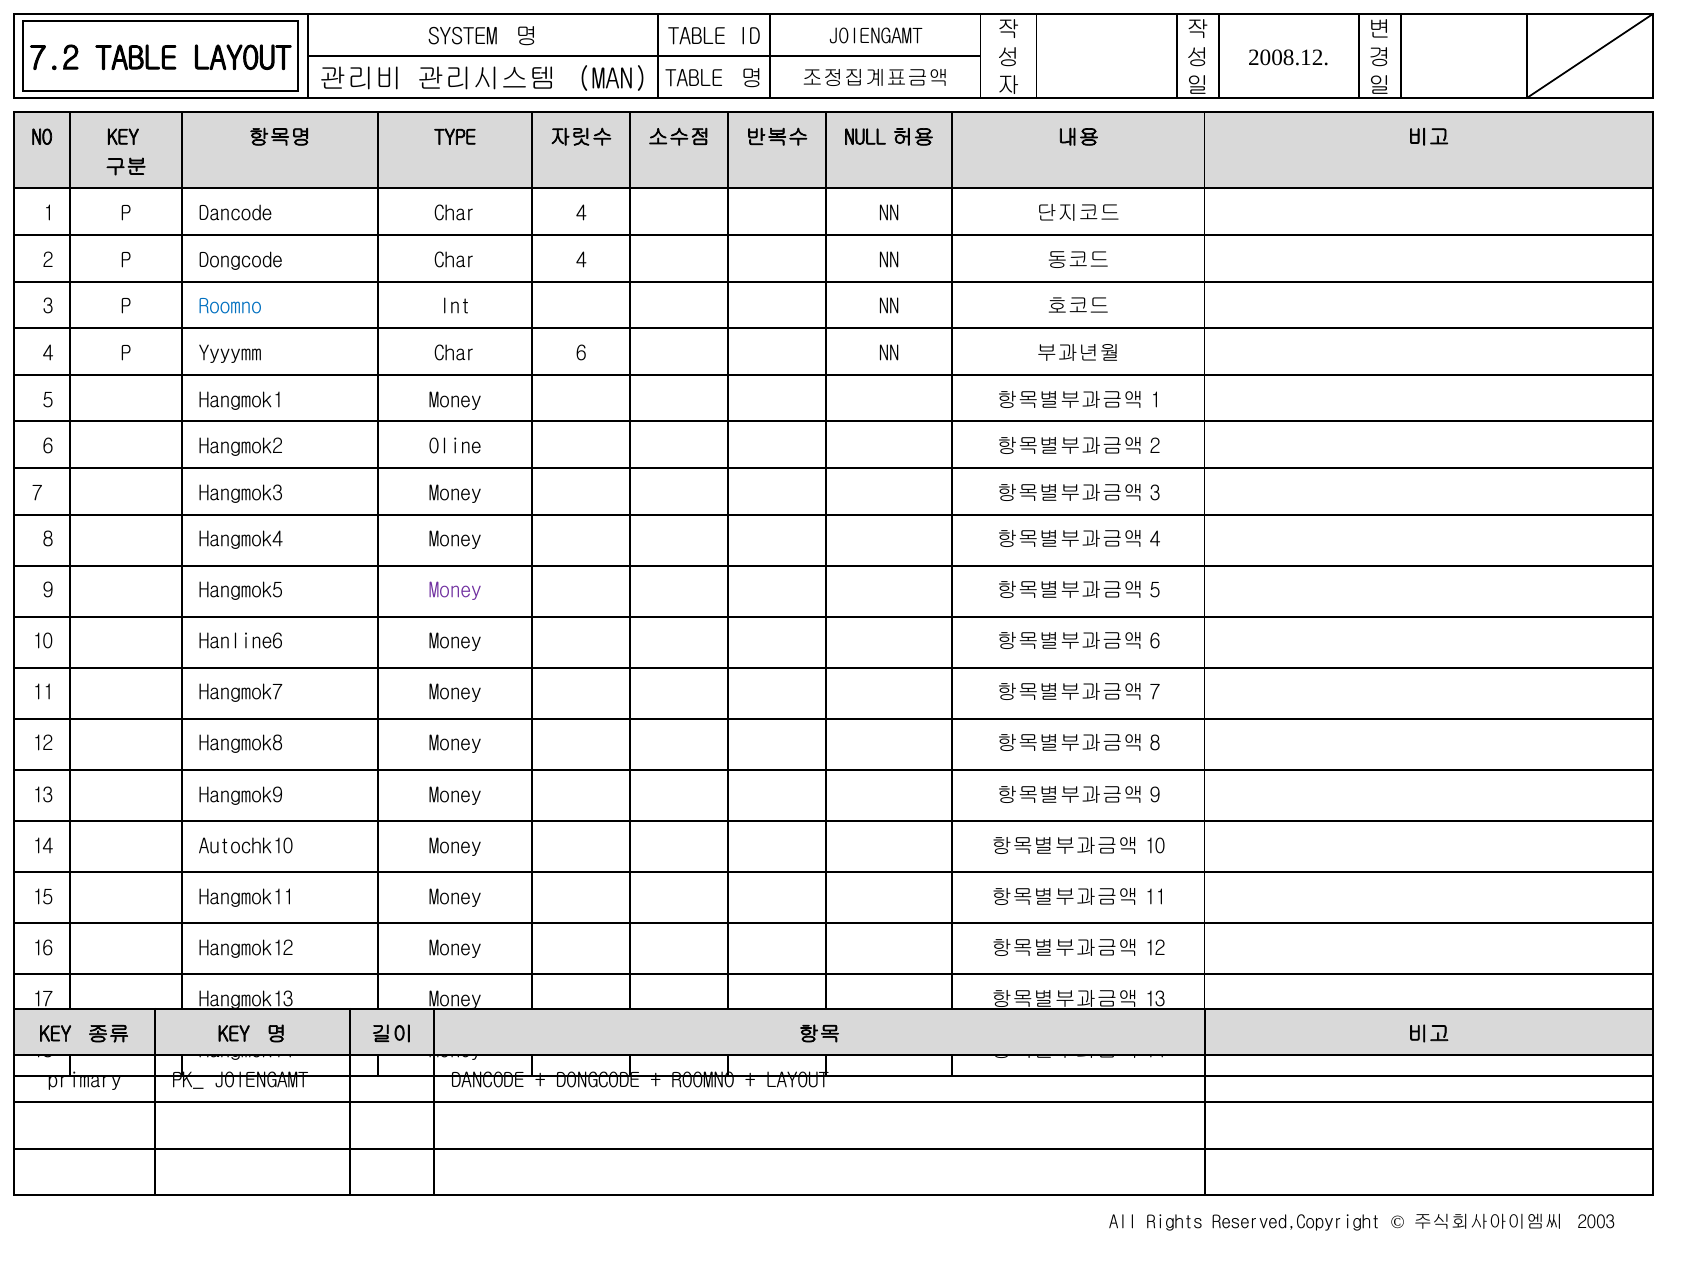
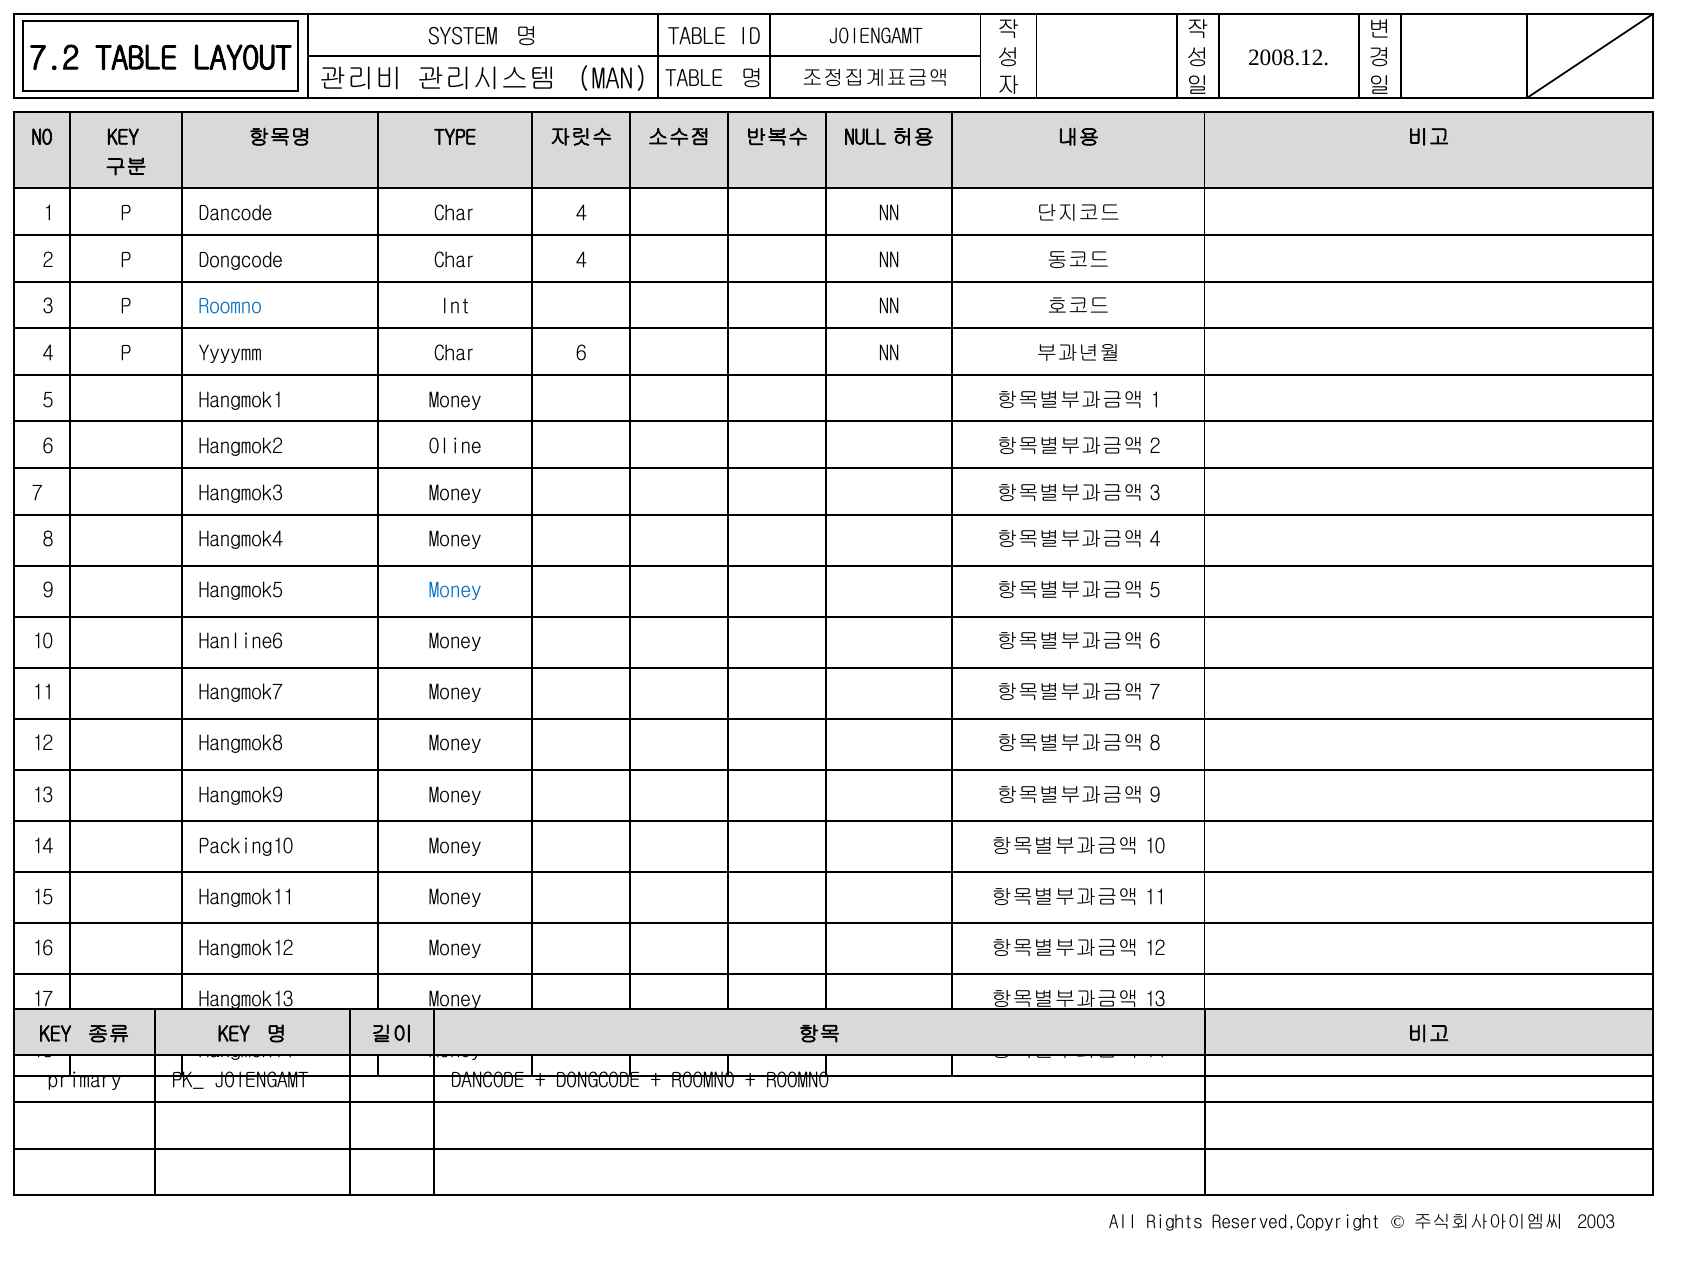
Money colour: purple -> blue (455, 591)
Autochk10: Autochk10 -> Packing10 (246, 846)
LAYOUT: LAYOUT -> ROOMNO (798, 1080)
